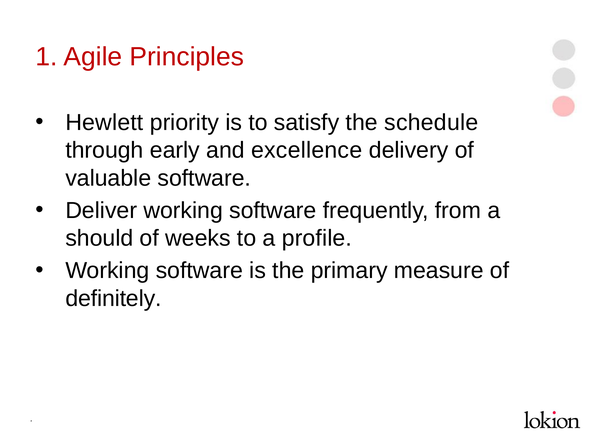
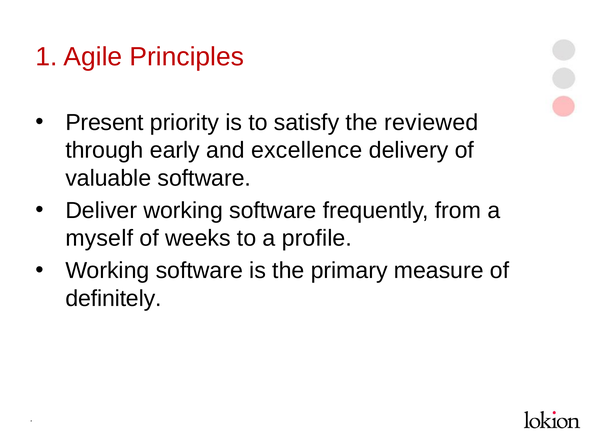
Hewlett: Hewlett -> Present (105, 122)
schedule: schedule -> reviewed (431, 122)
should: should -> myself (99, 238)
